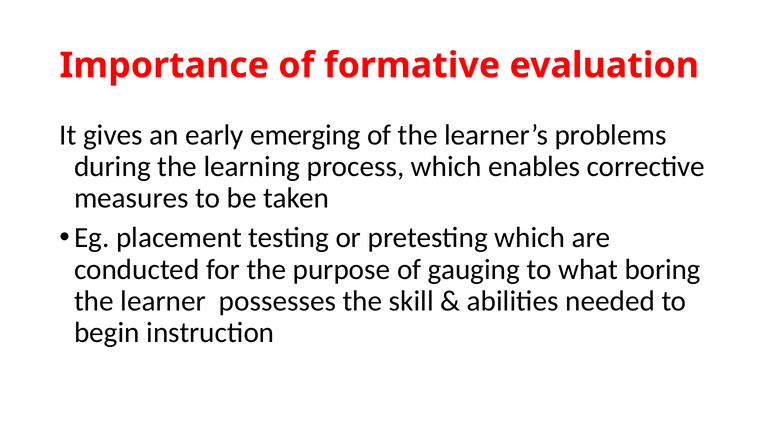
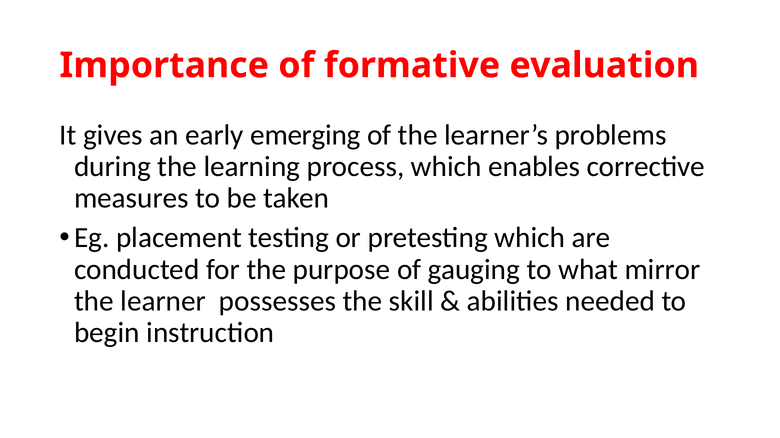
boring: boring -> mirror (662, 270)
